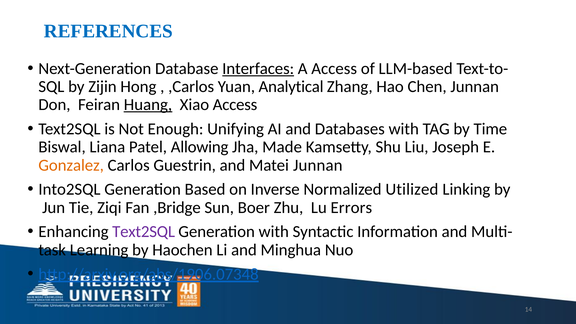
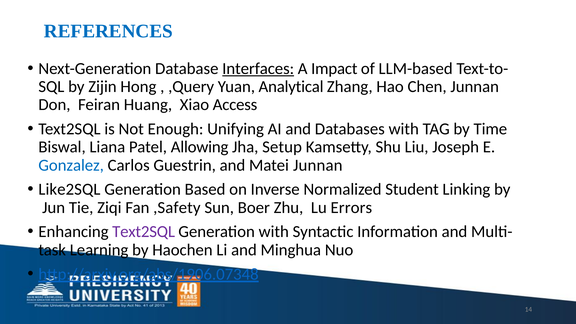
A Access: Access -> Impact (334, 68)
,Carlos: ,Carlos -> ,Query (191, 87)
Huang underline: present -> none (148, 105)
Made: Made -> Setup (282, 147)
Gonzalez colour: orange -> blue (71, 165)
Into2SQL: Into2SQL -> Like2SQL (69, 189)
Utilized: Utilized -> Student (412, 189)
,Bridge: ,Bridge -> ,Safety (177, 208)
